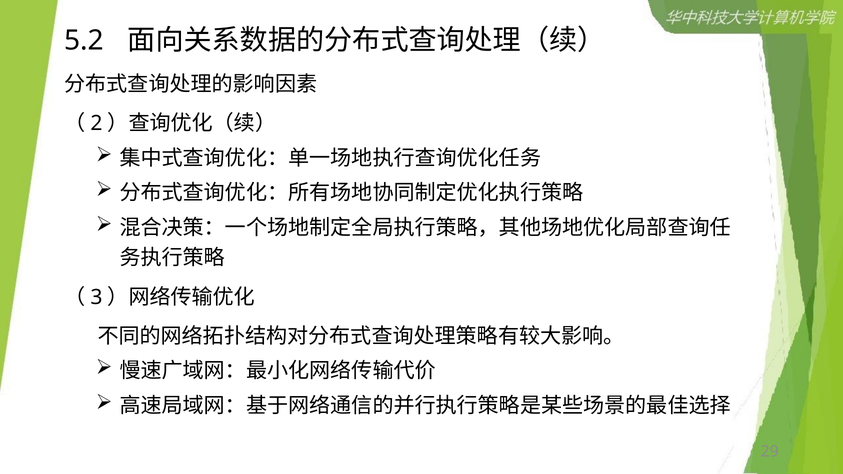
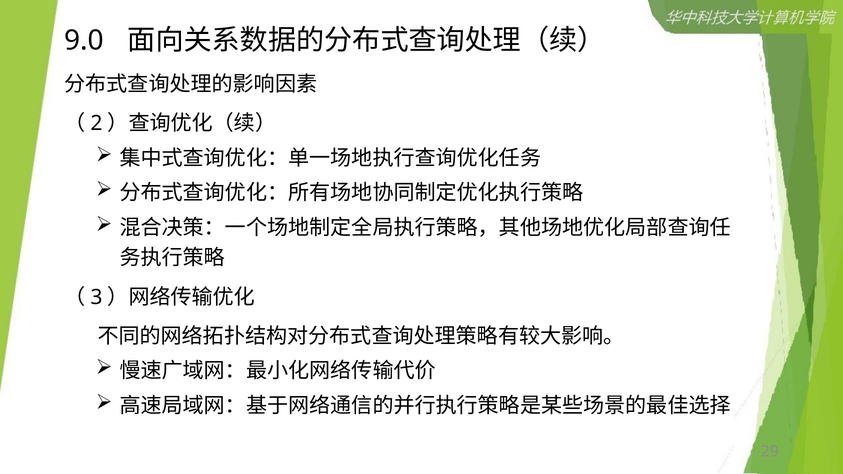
5.2: 5.2 -> 9.0 (84, 41)
